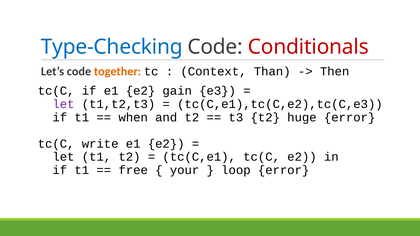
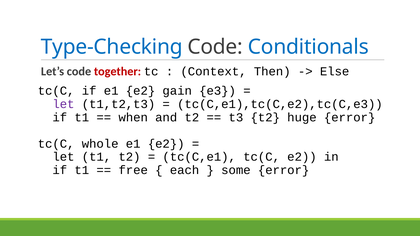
Conditionals colour: red -> blue (308, 47)
together colour: orange -> red (118, 72)
Than: Than -> Then (272, 72)
Then: Then -> Else (335, 72)
write: write -> whole (100, 144)
your: your -> each (185, 170)
loop: loop -> some (236, 170)
